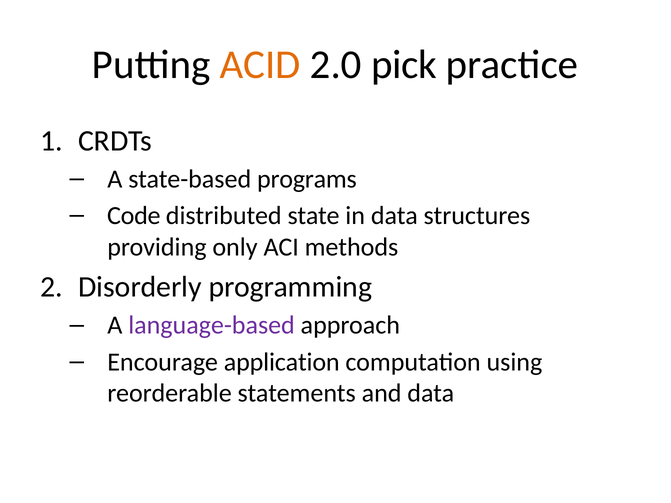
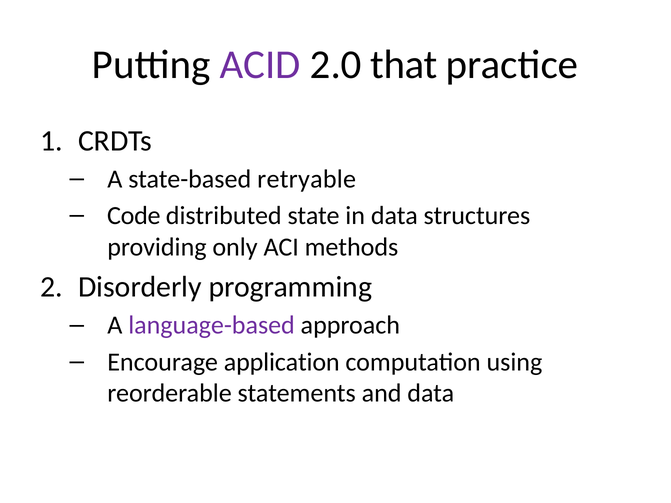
ACID colour: orange -> purple (260, 65)
pick: pick -> that (404, 65)
programs: programs -> retryable (307, 179)
